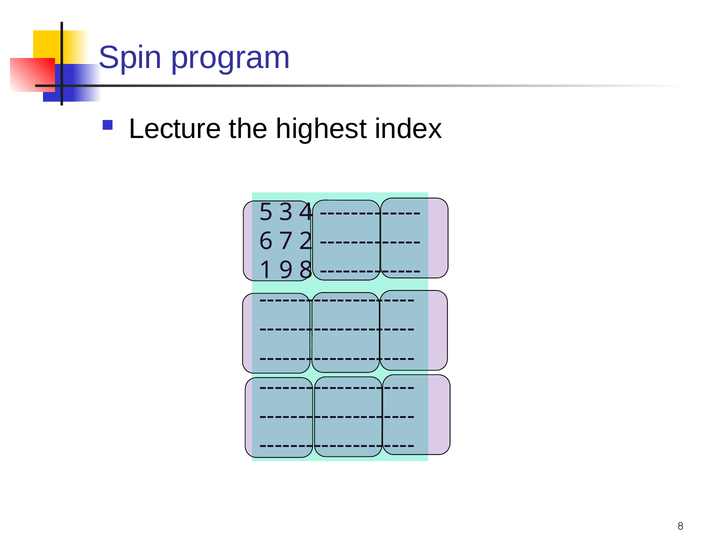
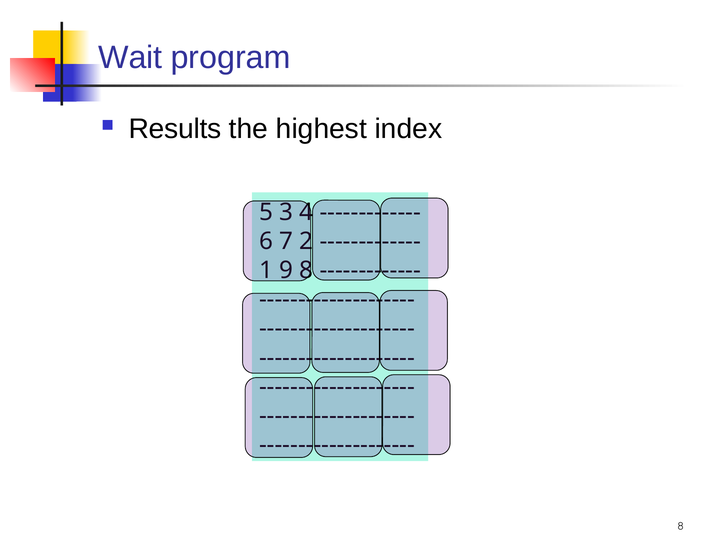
Spin: Spin -> Wait (130, 57)
Lecture: Lecture -> Results (175, 129)
